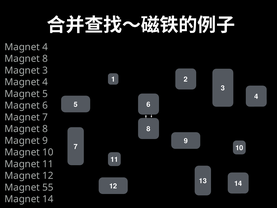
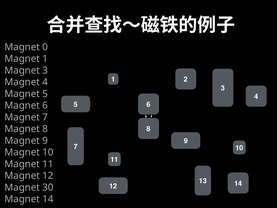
4: 4 -> 0 (45, 47)
8: 8 -> 1 (45, 59)
55: 55 -> 30 (48, 187)
